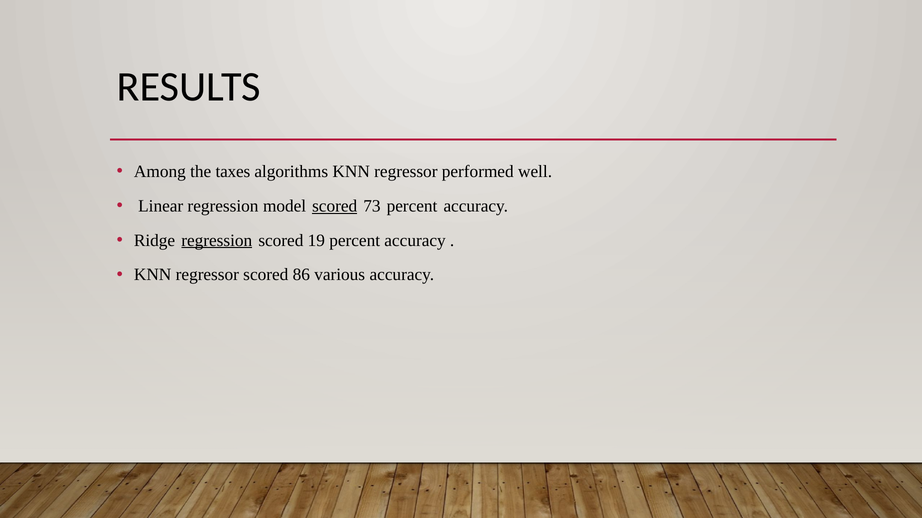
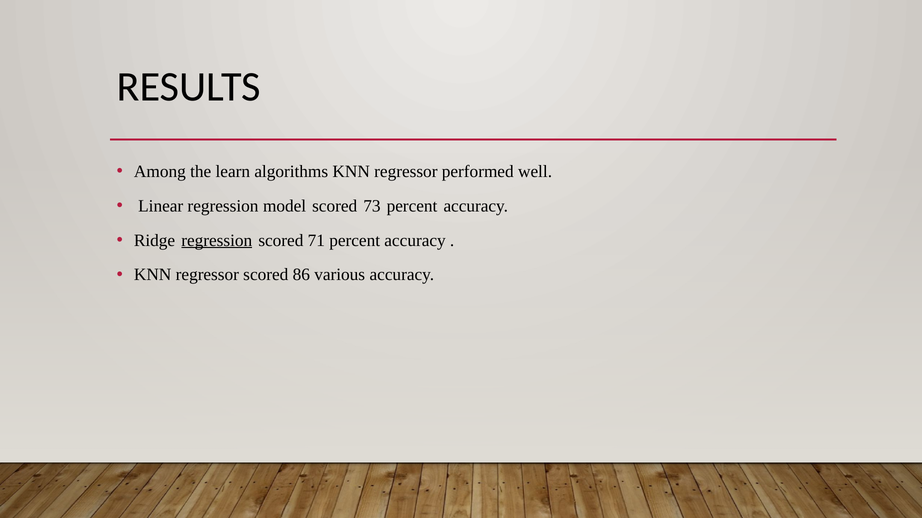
taxes: taxes -> learn (233, 172)
scored underline: present -> none (335, 206)
19: 19 -> 71 (316, 241)
